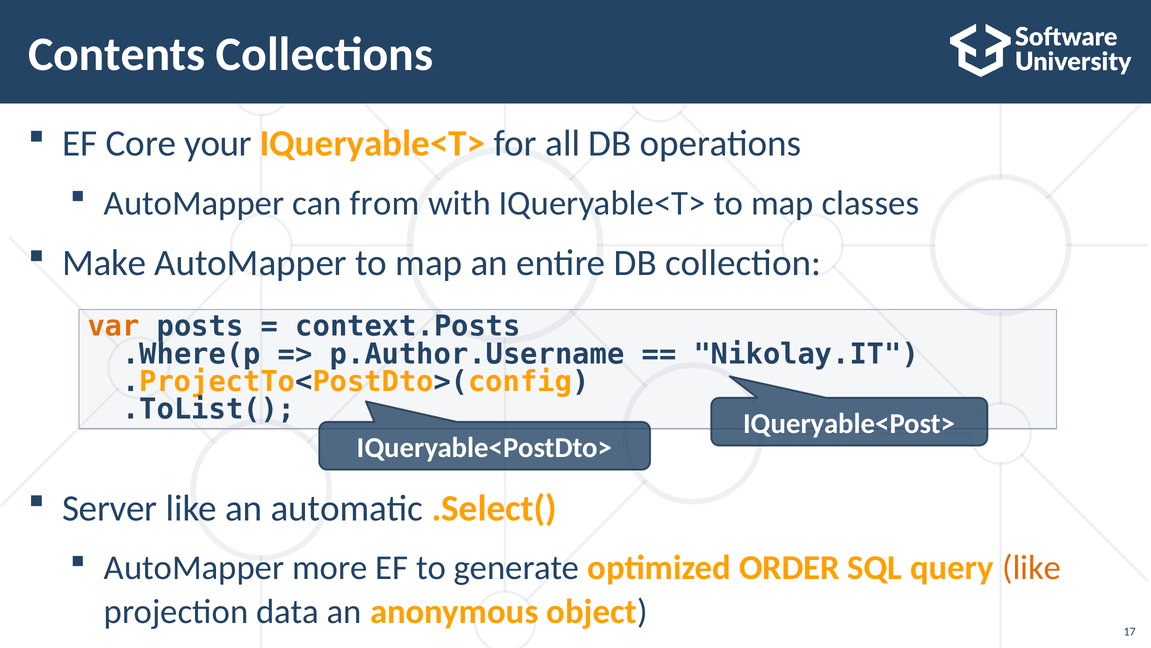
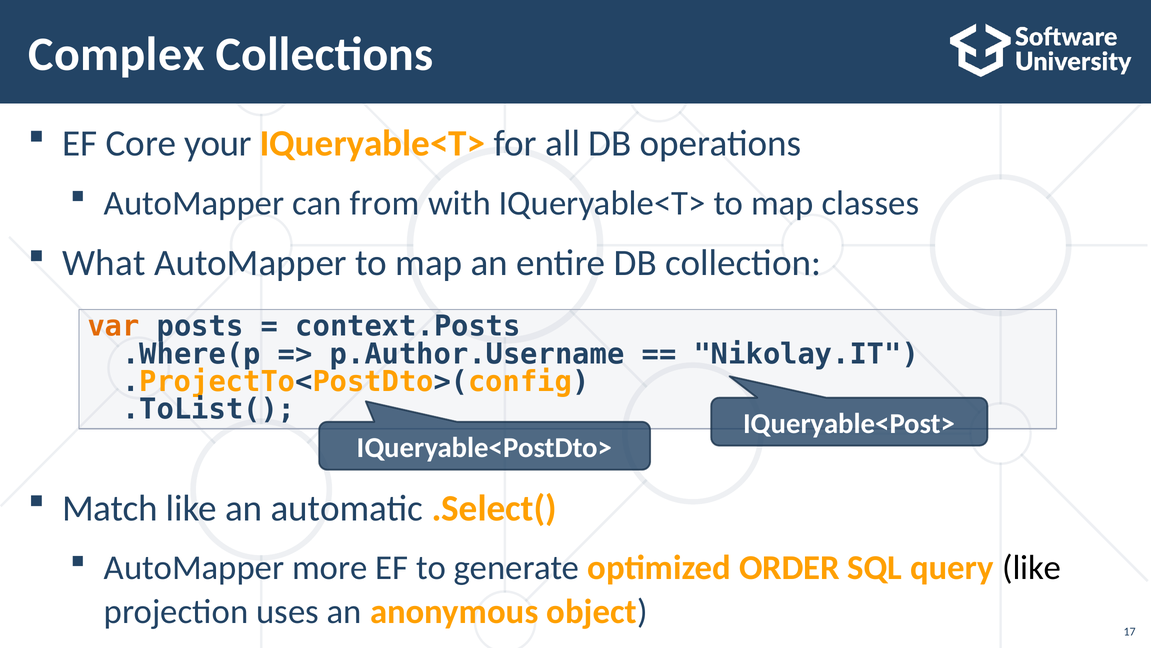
Contents: Contents -> Complex (116, 55)
Make: Make -> What (104, 263)
Server: Server -> Match (110, 508)
like colour: orange -> black (1032, 567)
data: data -> uses (288, 611)
